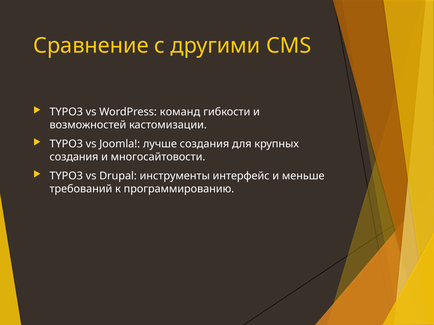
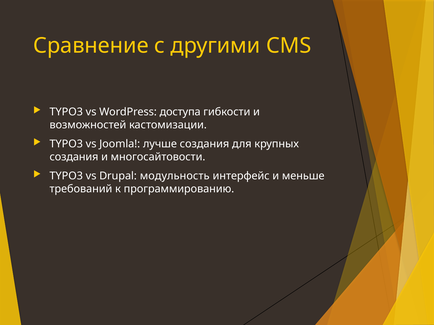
команд: команд -> доступа (180, 112)
инструменты: инструменты -> модульность (175, 176)
